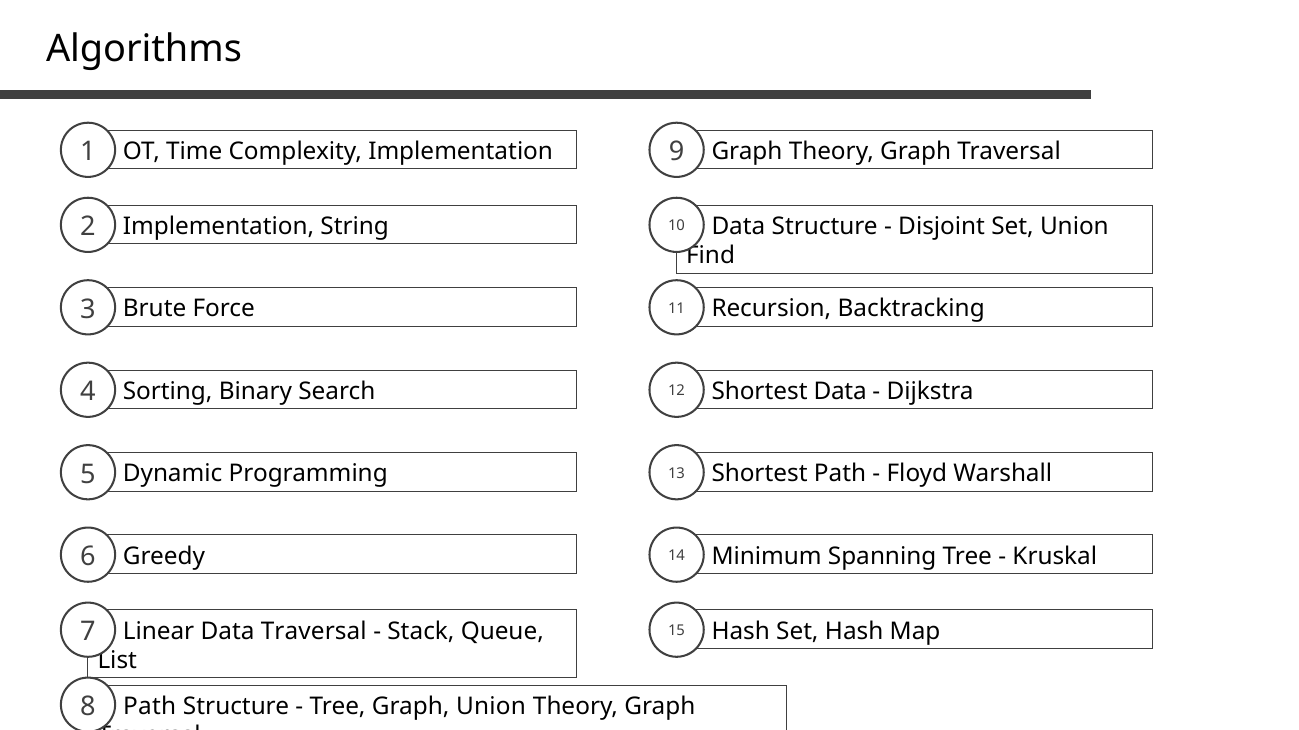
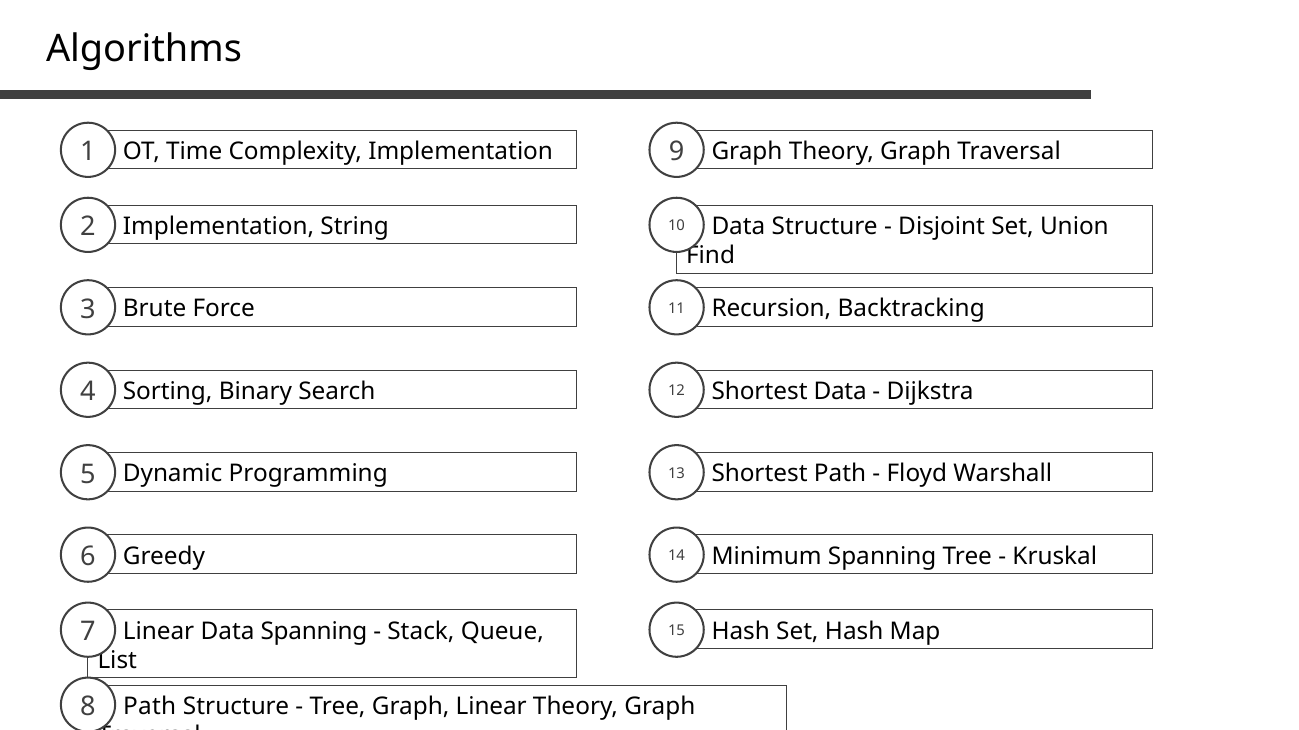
Data Traversal: Traversal -> Spanning (314, 632)
Graph Union: Union -> Linear (491, 707)
